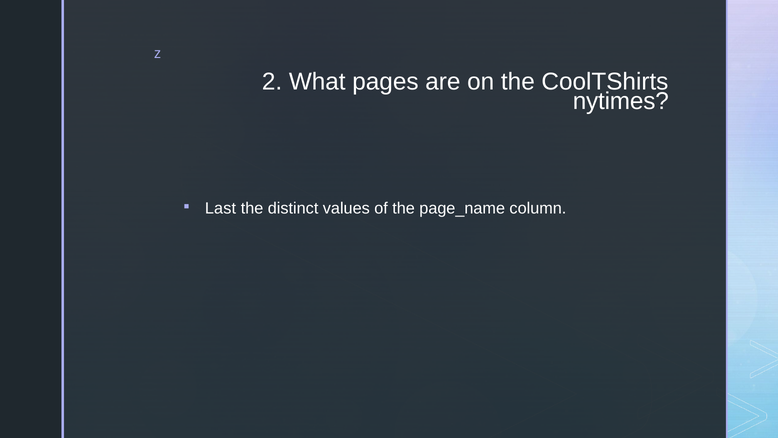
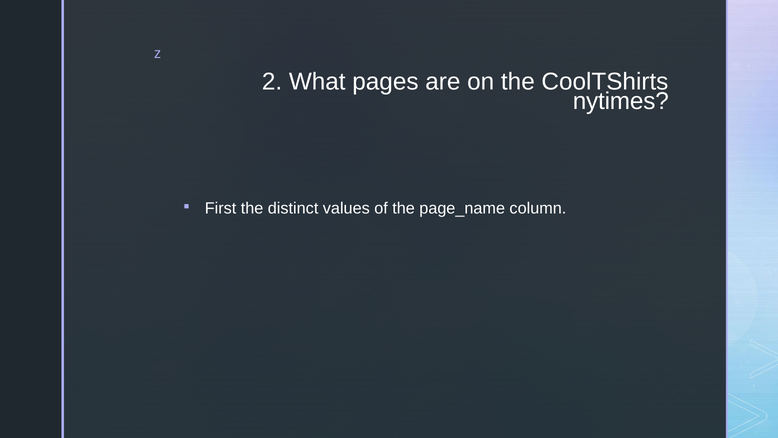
Last: Last -> First (221, 208)
